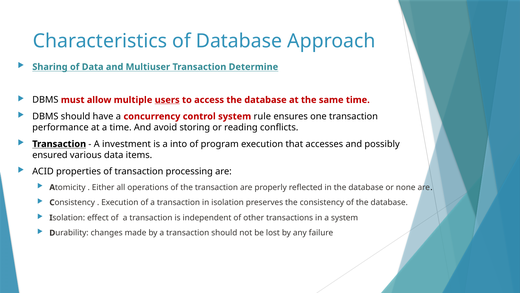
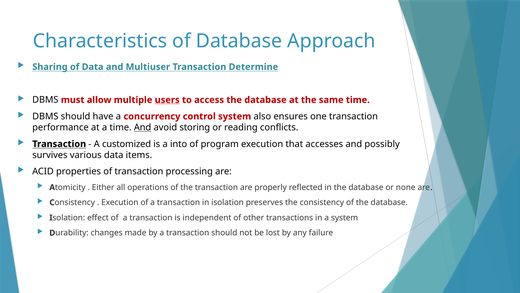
rule: rule -> also (262, 116)
And underline: none -> present (143, 127)
investment: investment -> customized (127, 144)
ensured: ensured -> survives (50, 155)
